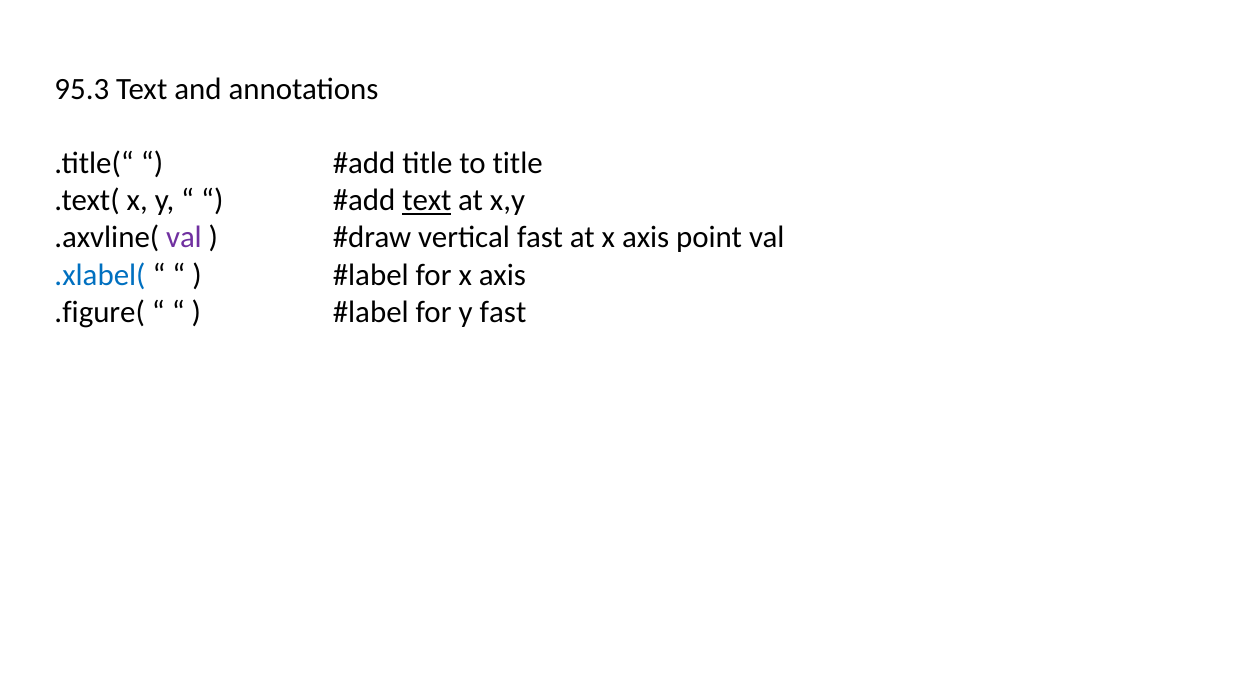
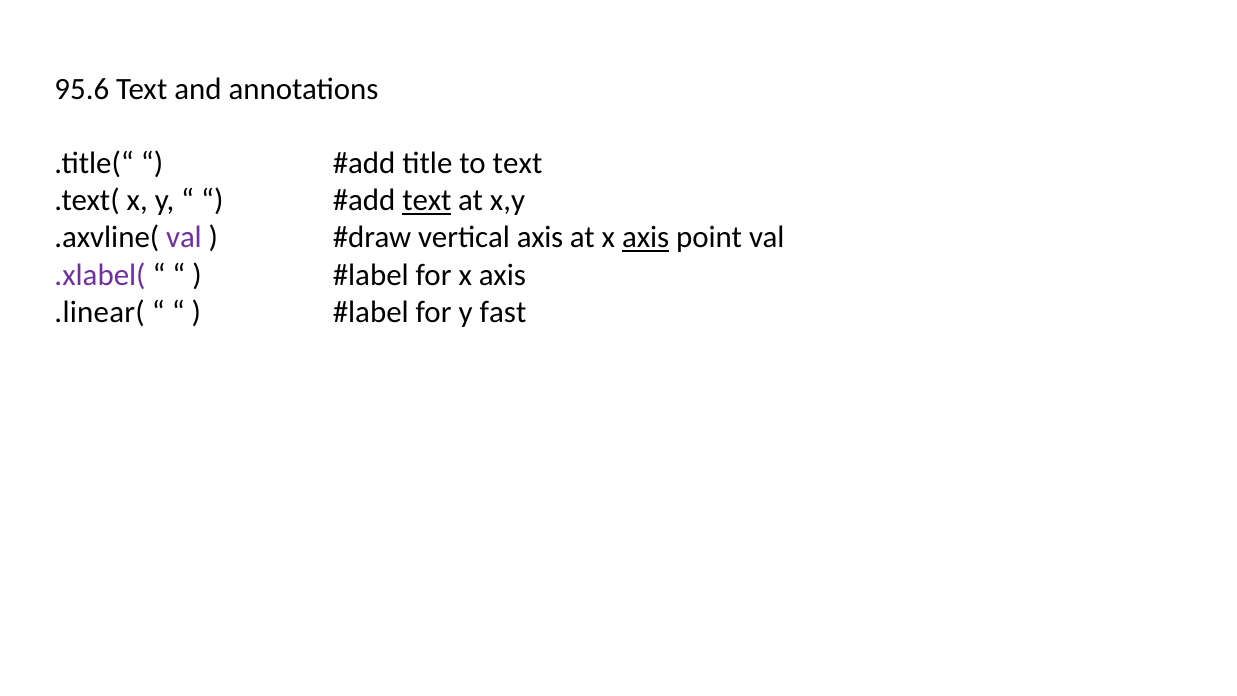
95.3: 95.3 -> 95.6 (82, 89)
to title: title -> text (518, 163)
vertical fast: fast -> axis (540, 238)
axis underline: none -> present (646, 238)
.xlabel( colour: blue -> purple (100, 275)
.figure(: .figure( -> .linear( (100, 312)
